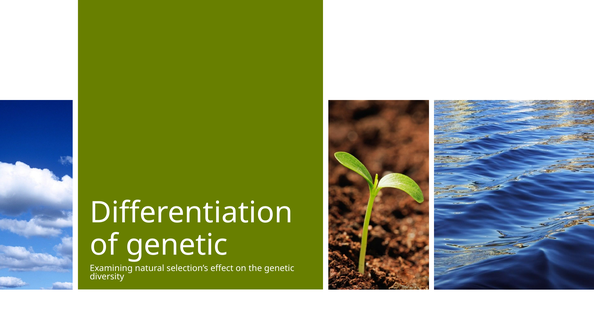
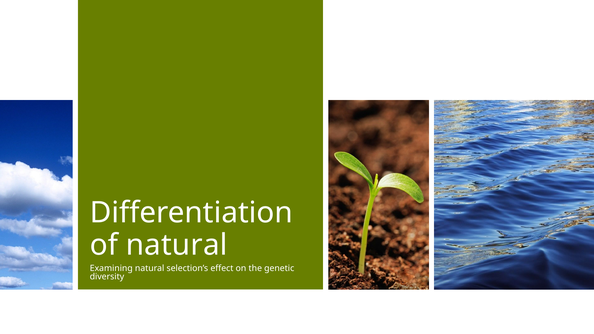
of genetic: genetic -> natural (177, 245)
